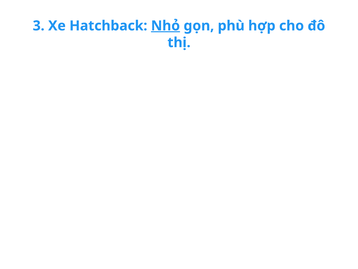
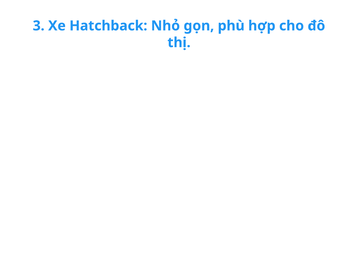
Nhỏ underline: present -> none (165, 26)
